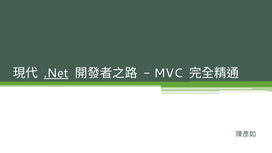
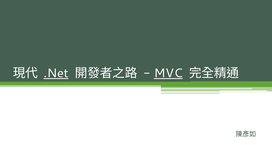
MVC underline: none -> present (168, 73)
